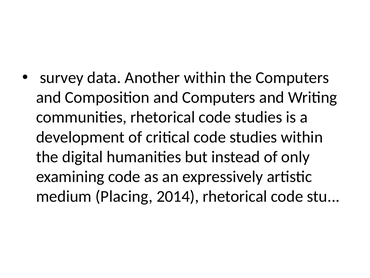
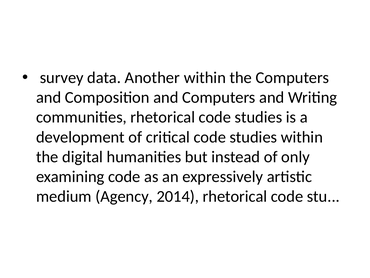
Placing: Placing -> Agency (124, 196)
